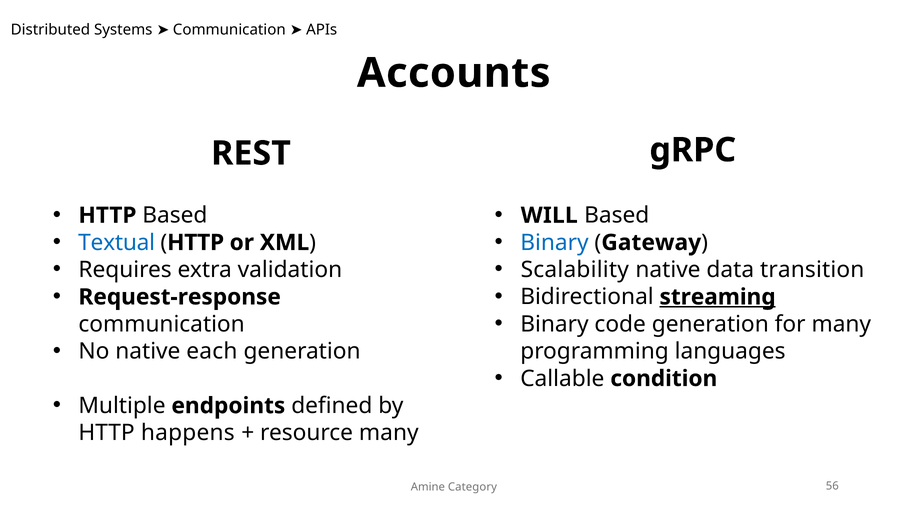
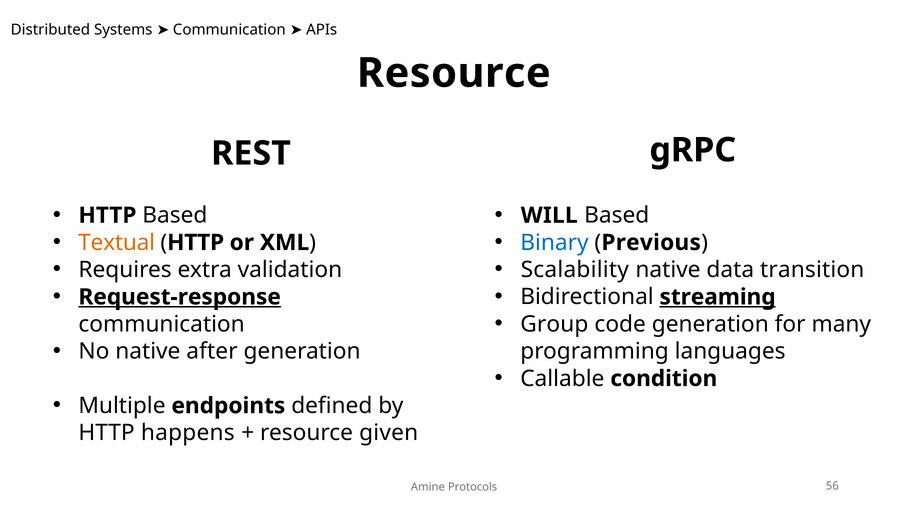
Accounts: Accounts -> Resource (454, 73)
Textual colour: blue -> orange (117, 243)
Gateway: Gateway -> Previous (651, 243)
Request-response underline: none -> present (180, 297)
Binary: Binary -> Group (554, 325)
each: each -> after (212, 352)
resource many: many -> given (389, 434)
Category: Category -> Protocols (473, 488)
